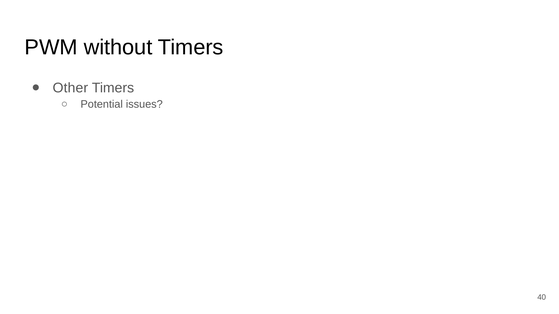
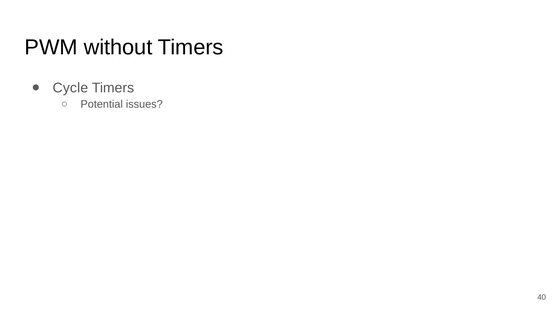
Other: Other -> Cycle (70, 88)
